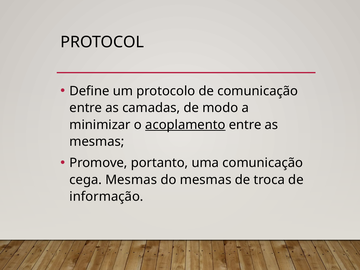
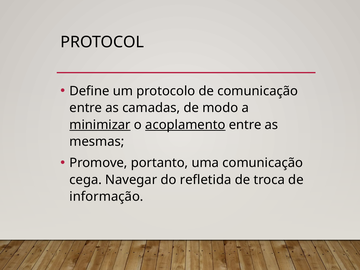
minimizar underline: none -> present (100, 125)
cega Mesmas: Mesmas -> Navegar (131, 180)
do mesmas: mesmas -> refletida (206, 180)
